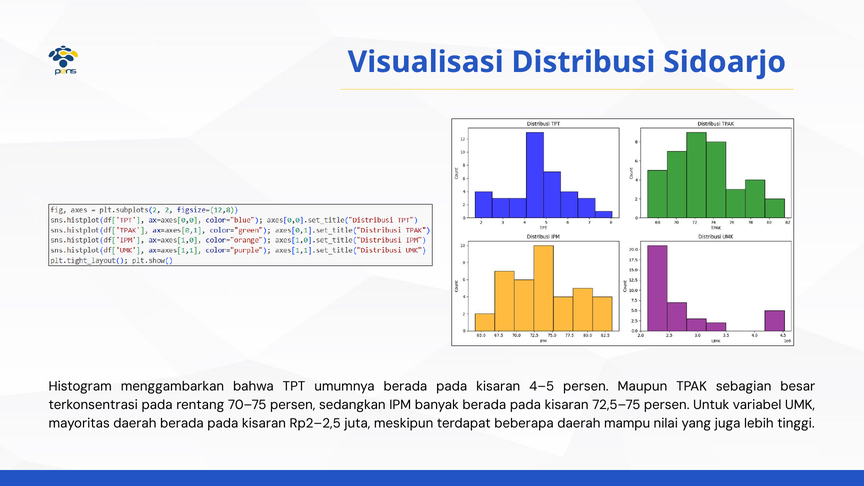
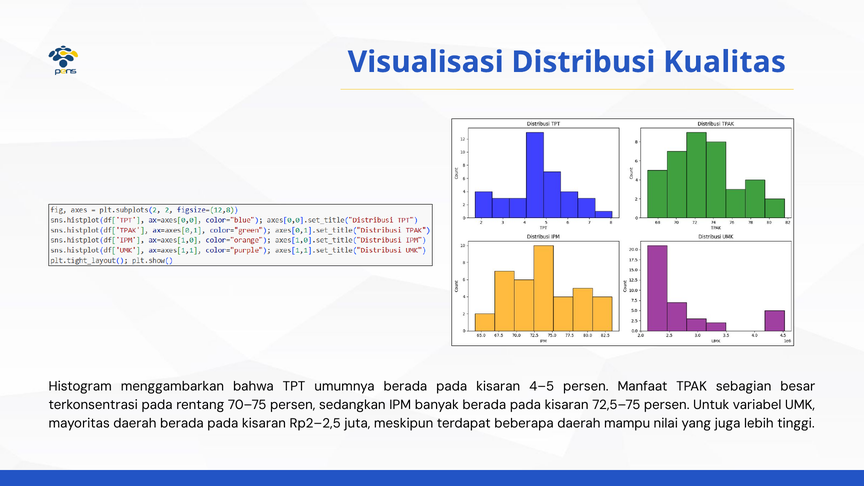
Sidoarjo: Sidoarjo -> Kualitas (725, 62)
Maupun: Maupun -> Manfaat (643, 387)
